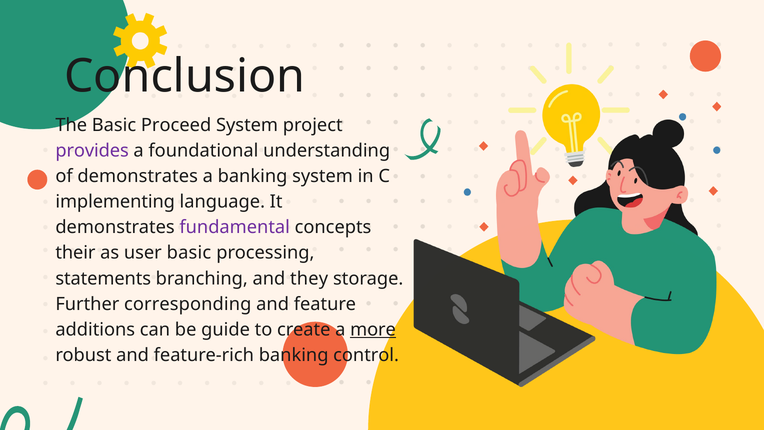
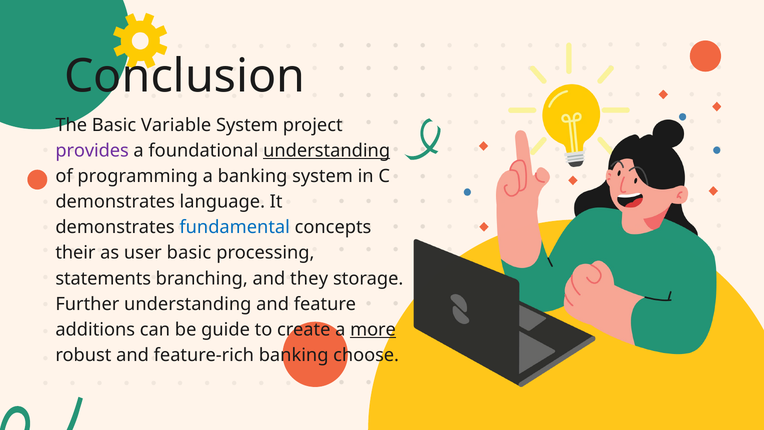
Proceed: Proceed -> Variable (176, 125)
understanding underline: none -> present (327, 150)
of demonstrates: demonstrates -> programming (138, 176)
implementing: implementing -> demonstrates (115, 202)
fundamental colour: purple -> blue (235, 227)
Further corresponding: corresponding -> understanding (188, 304)
control: control -> choose (366, 355)
